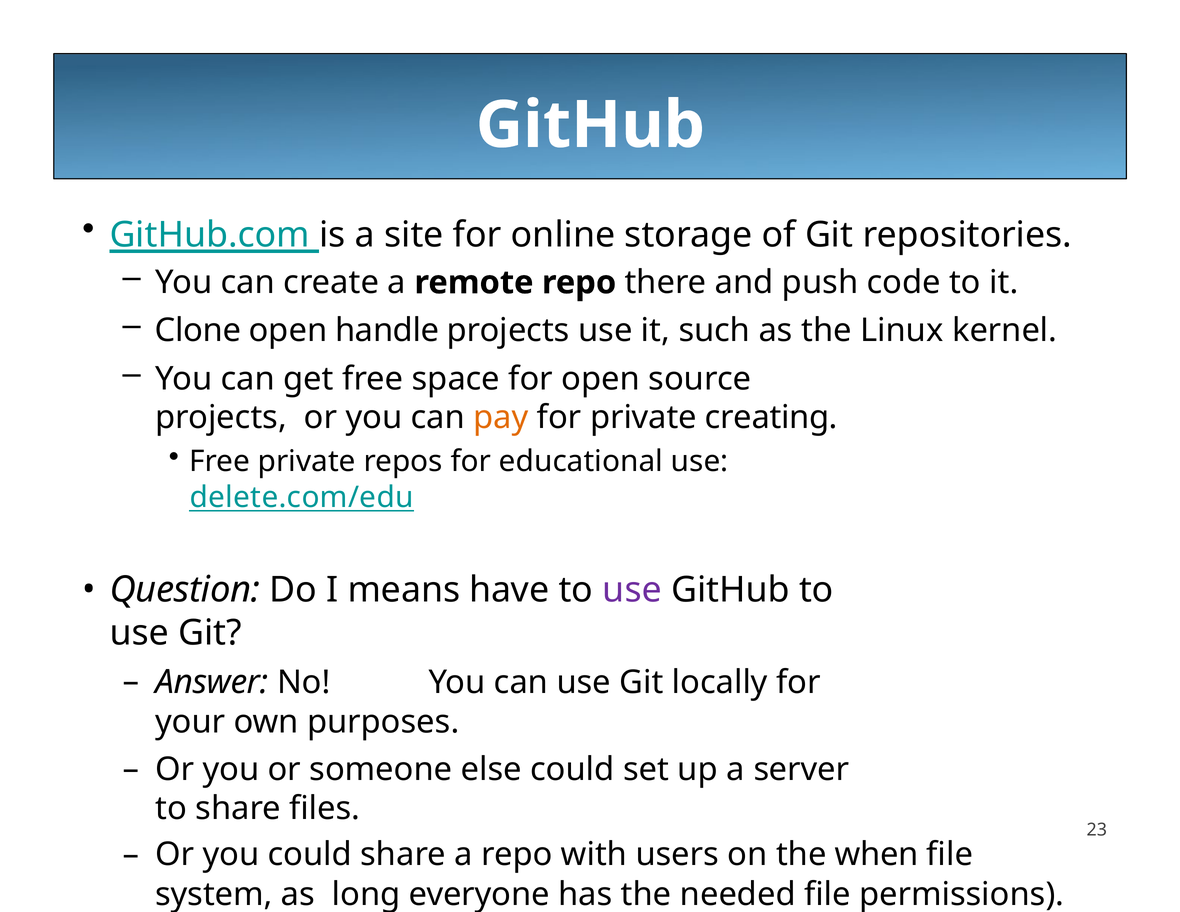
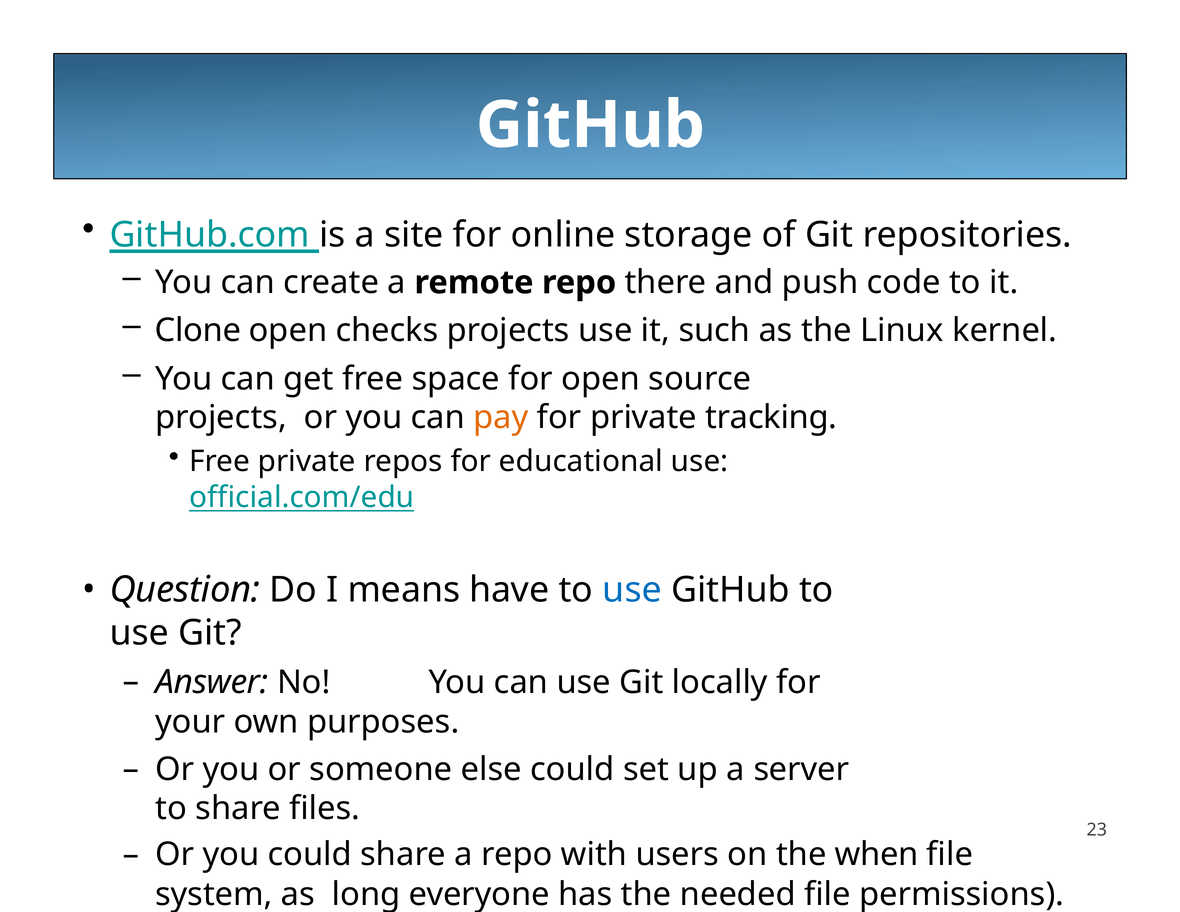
handle: handle -> checks (387, 330)
creating: creating -> tracking (771, 417)
delete.com/edu: delete.com/edu -> official.com/edu (302, 497)
use colour: purple -> blue (632, 590)
